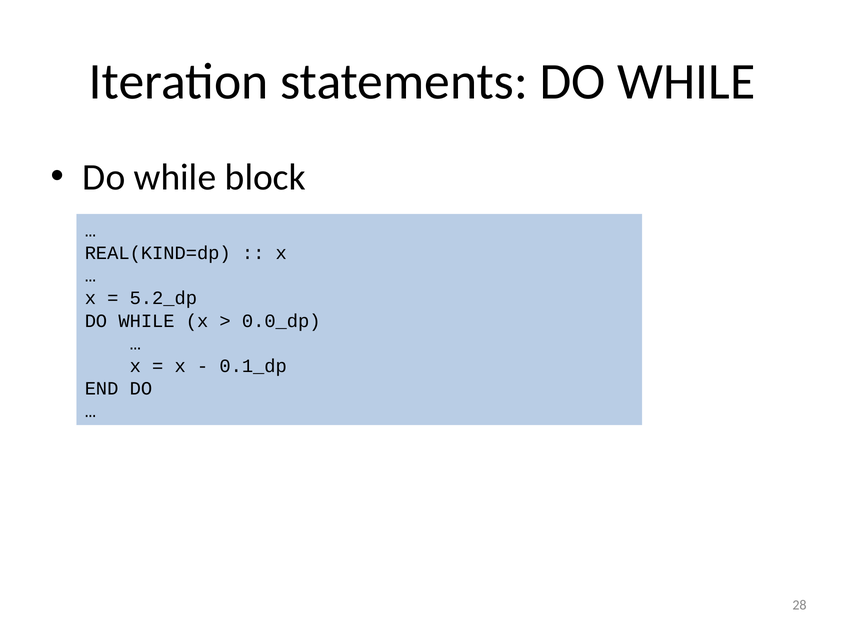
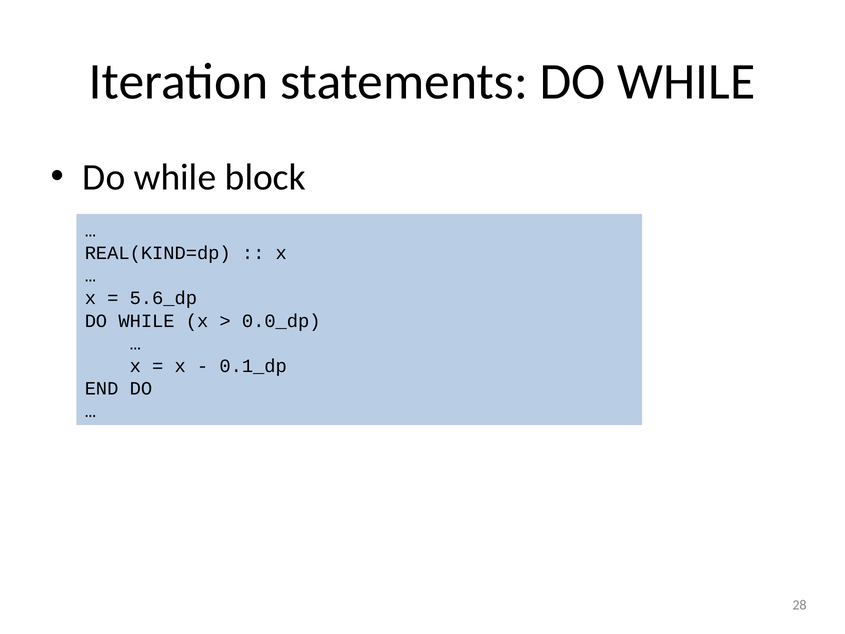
5.2_dp: 5.2_dp -> 5.6_dp (163, 298)
